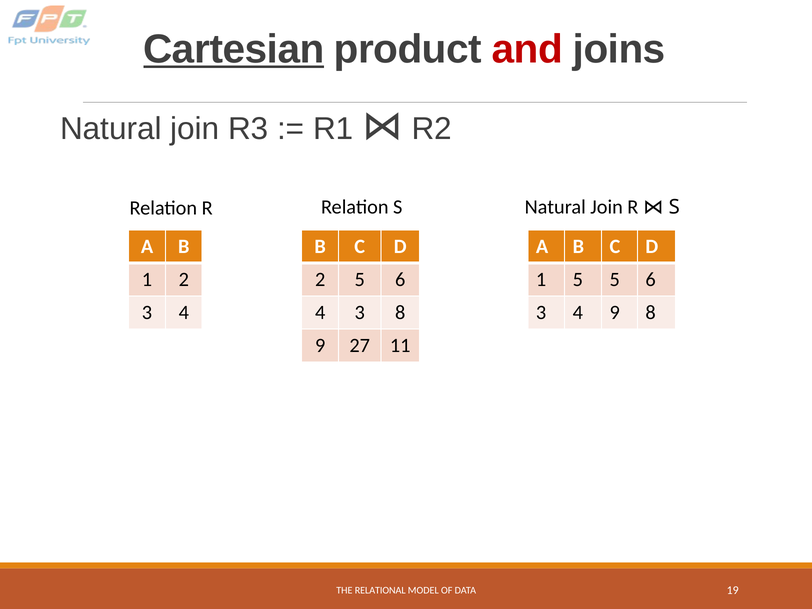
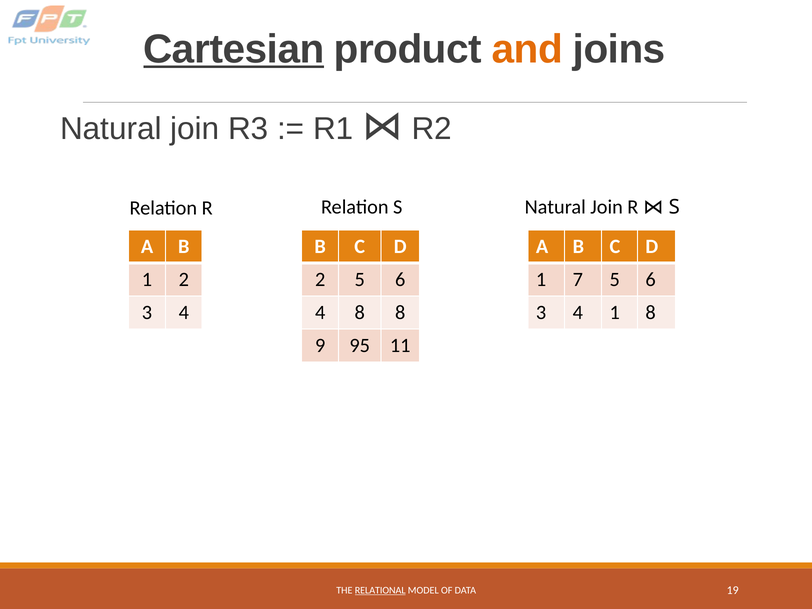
and colour: red -> orange (527, 49)
1 5: 5 -> 7 (578, 280)
4 3: 3 -> 8 (360, 313)
4 9: 9 -> 1 (615, 313)
27: 27 -> 95 (360, 346)
RELATIONAL underline: none -> present (380, 590)
